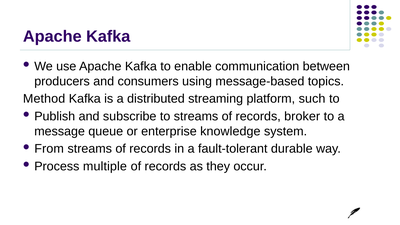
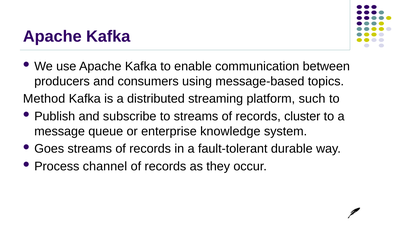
broker: broker -> cluster (302, 116)
From: From -> Goes (49, 149)
multiple: multiple -> channel (105, 166)
